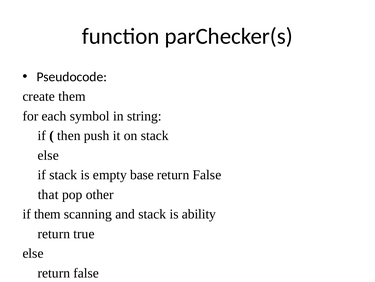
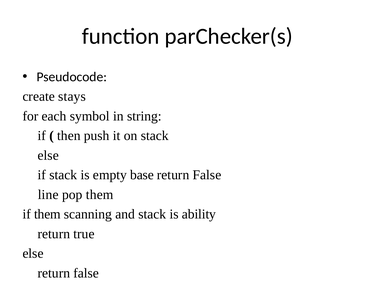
create them: them -> stays (72, 96)
that: that -> line (48, 194)
pop other: other -> them (100, 194)
